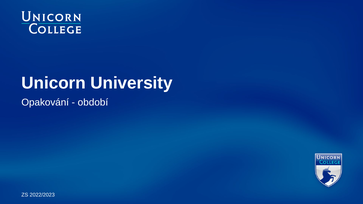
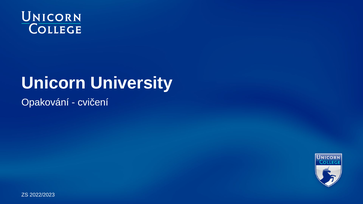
období: období -> cvičení (93, 103)
